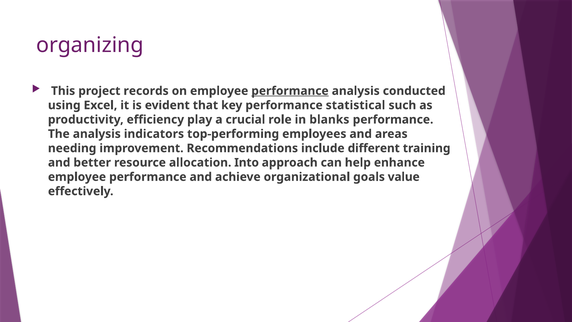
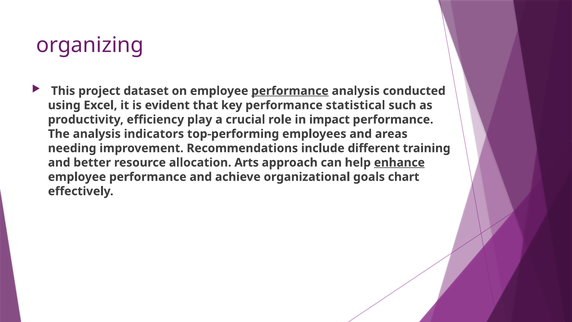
records: records -> dataset (146, 91)
blanks: blanks -> impact (329, 119)
Into: Into -> Arts (247, 162)
enhance underline: none -> present (399, 162)
value: value -> chart (404, 177)
